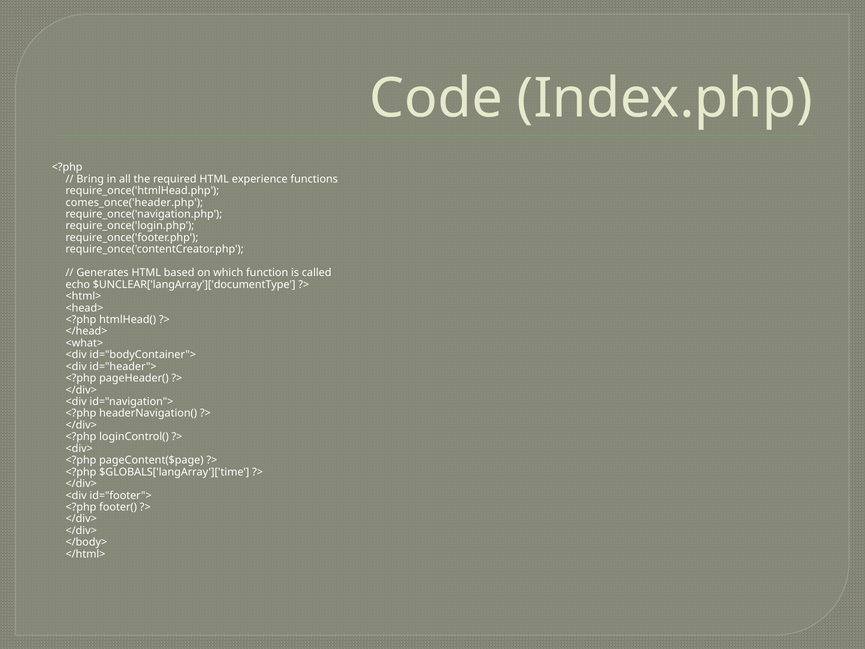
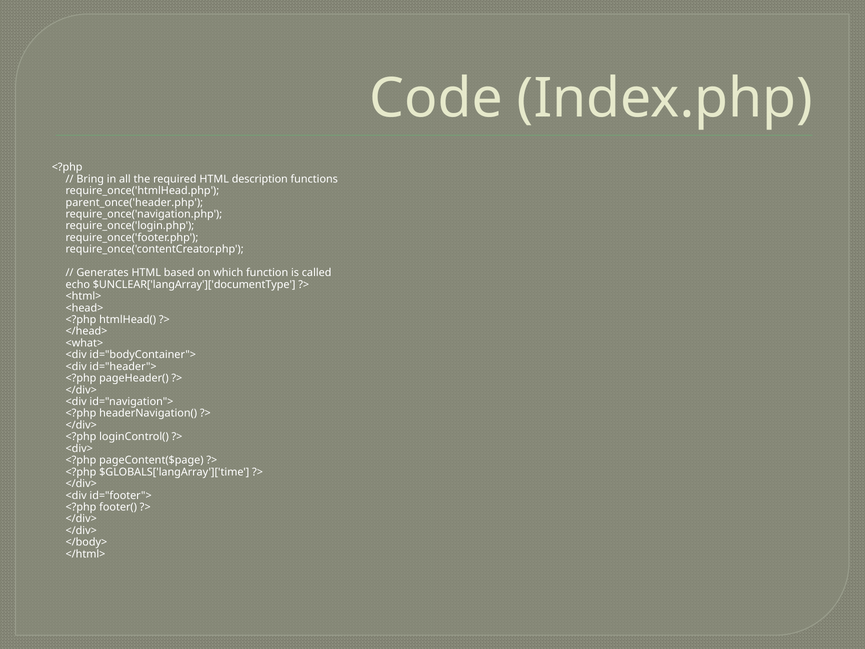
experience: experience -> description (260, 179)
comes_once('header.php: comes_once('header.php -> parent_once('header.php (134, 202)
